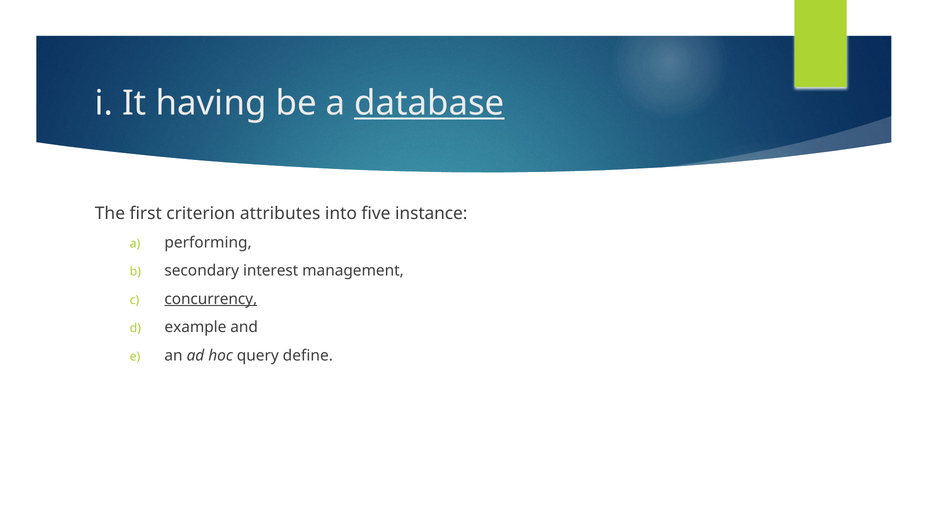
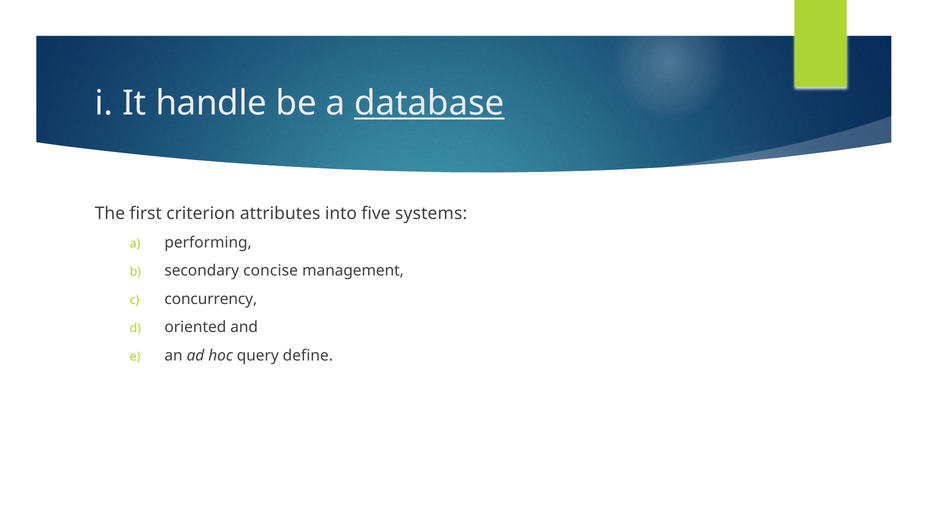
having: having -> handle (211, 103)
instance: instance -> systems (431, 213)
interest: interest -> concise (271, 271)
concurrency underline: present -> none (211, 299)
example: example -> oriented (195, 327)
